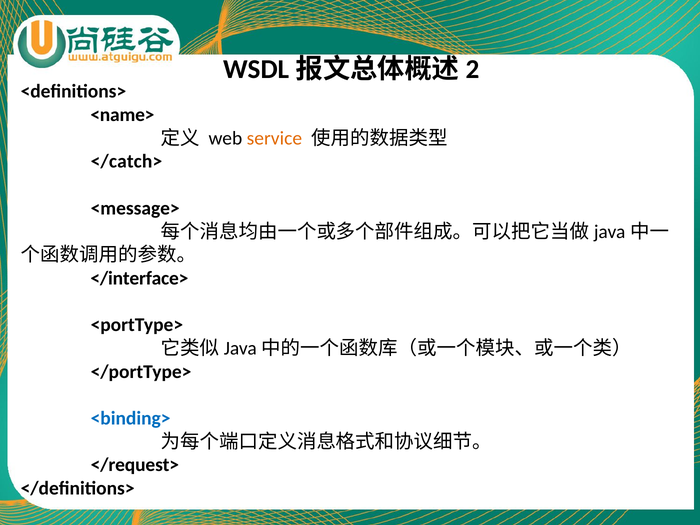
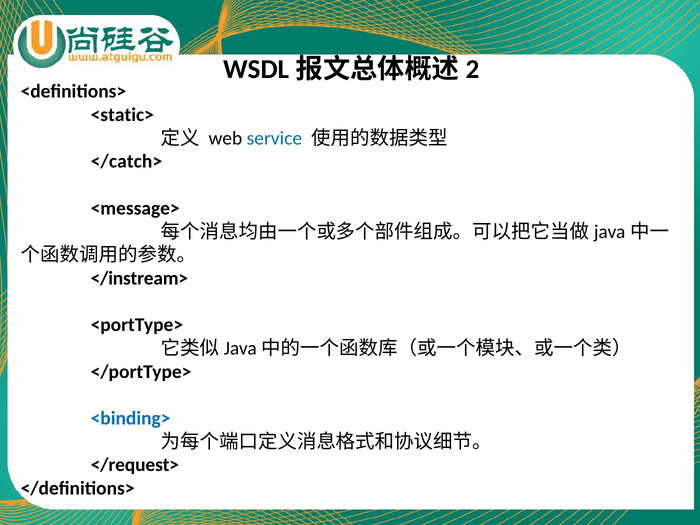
<name>: <name> -> <static> (122, 115)
service colour: orange -> blue (274, 138)
</interface>: </interface> -> </instream> (139, 278)
